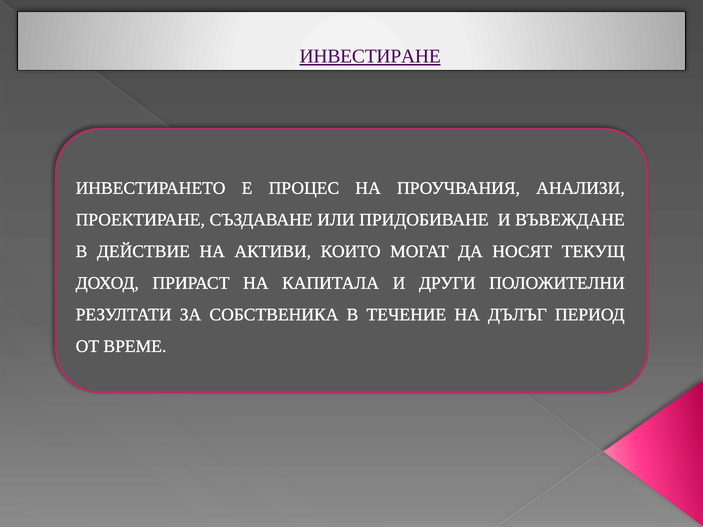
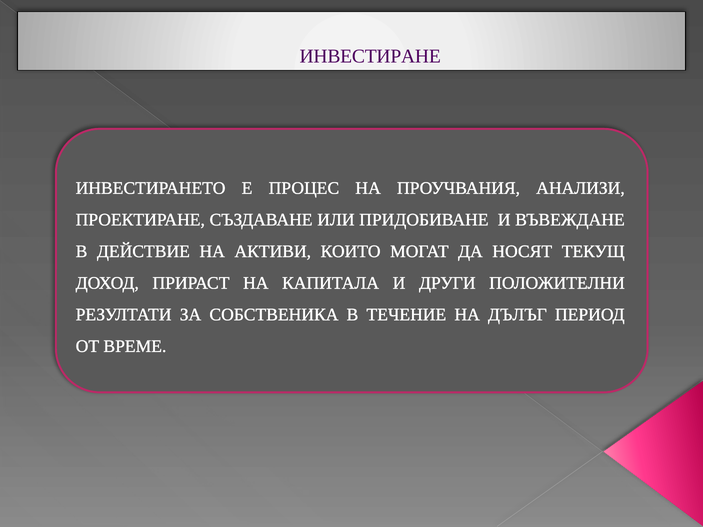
ИНВЕСТИРАНЕ underline: present -> none (370, 56)
